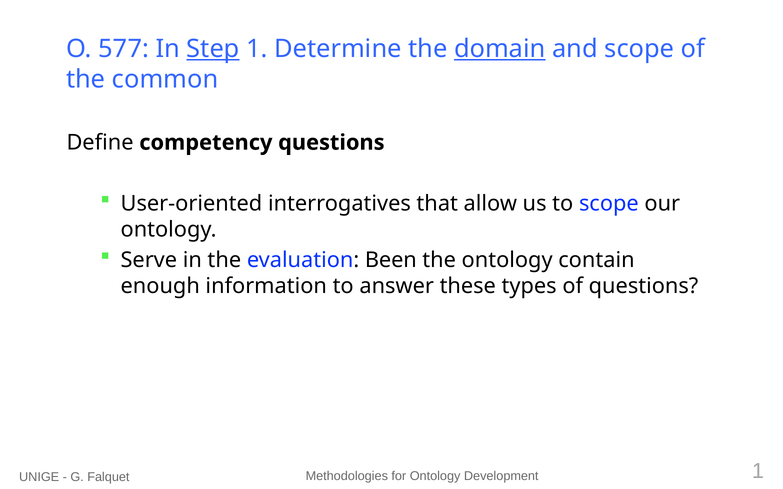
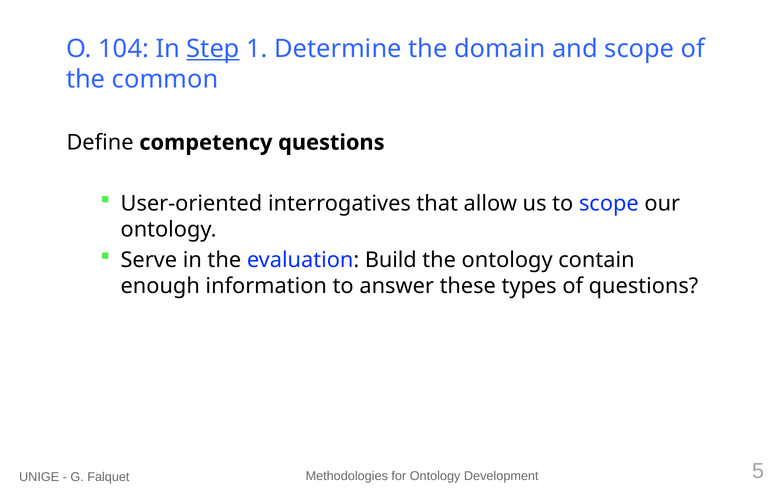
577: 577 -> 104 (124, 49)
domain underline: present -> none (500, 49)
Been: Been -> Build (391, 260)
Falquet 1: 1 -> 5 (758, 472)
